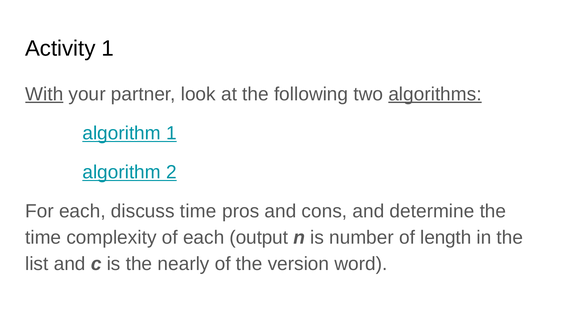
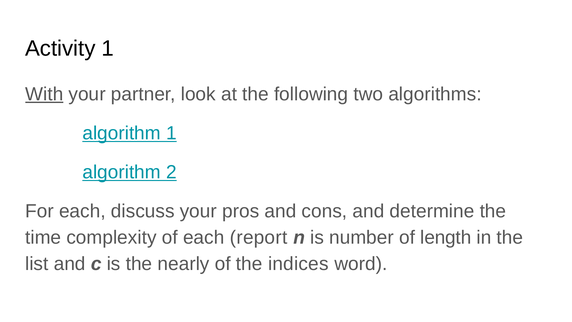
algorithms underline: present -> none (435, 94)
discuss time: time -> your (198, 211)
output: output -> report (259, 237)
version: version -> indices (298, 264)
